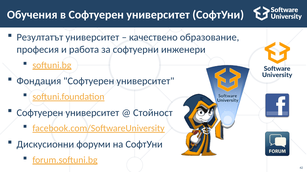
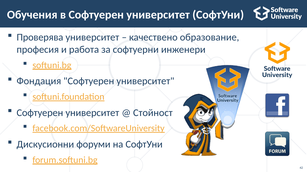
Резултатът: Резултатът -> Проверява (40, 37)
